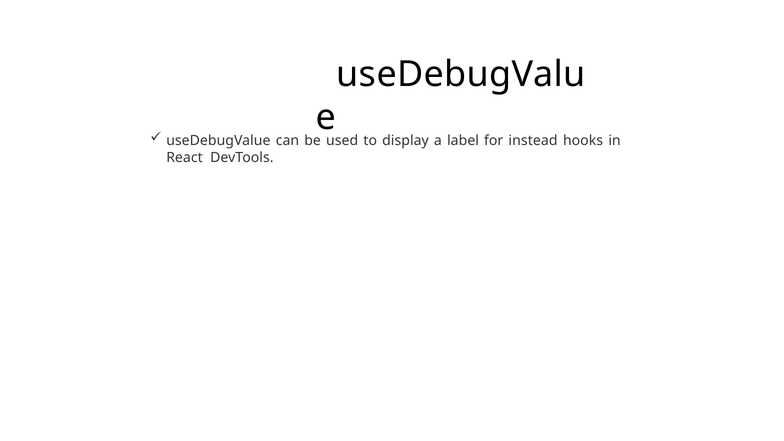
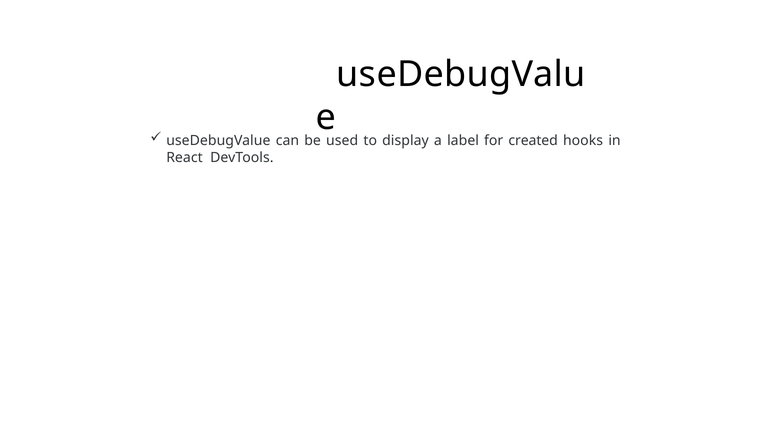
instead: instead -> created (533, 141)
